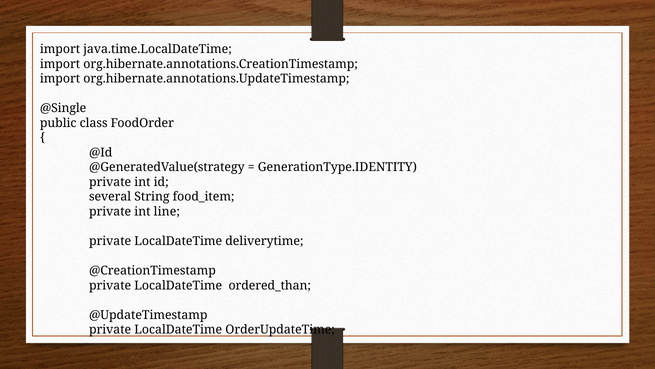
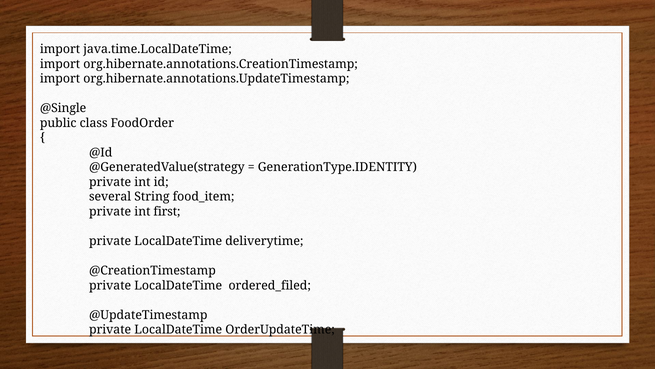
line: line -> first (167, 211)
ordered_than: ordered_than -> ordered_filed (270, 285)
